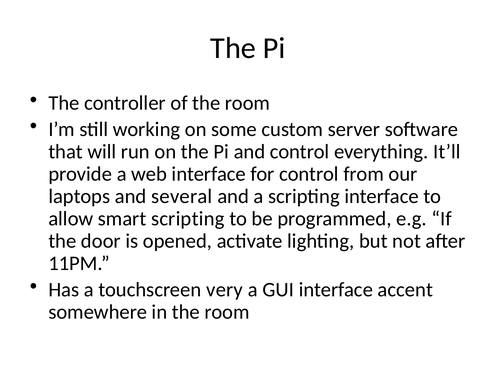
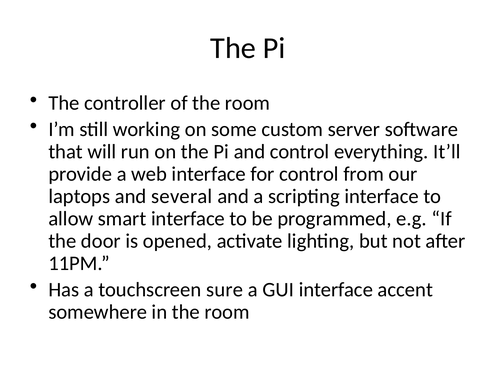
smart scripting: scripting -> interface (188, 219)
very: very -> sure (225, 290)
